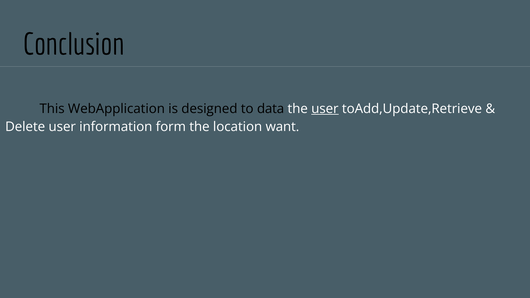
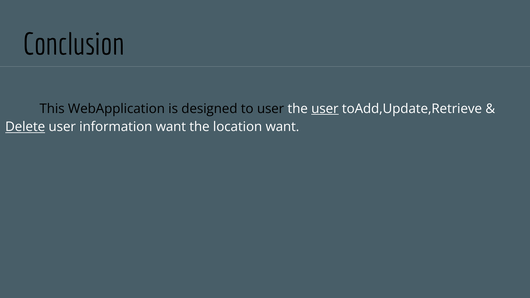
to data: data -> user (271, 109)
Delete underline: none -> present (25, 127)
information form: form -> want (171, 127)
